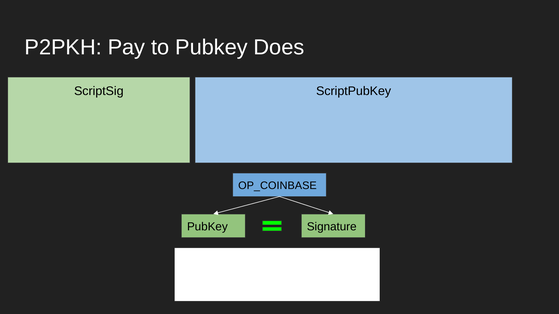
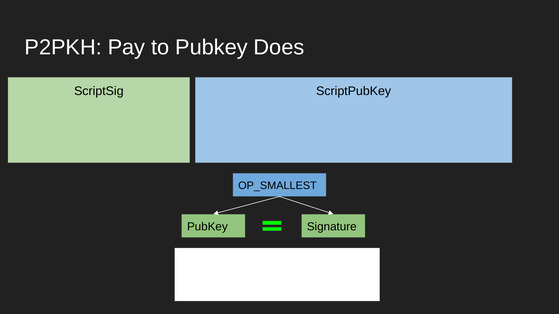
OP_COINBASE: OP_COINBASE -> OP_SMALLEST (277, 186)
